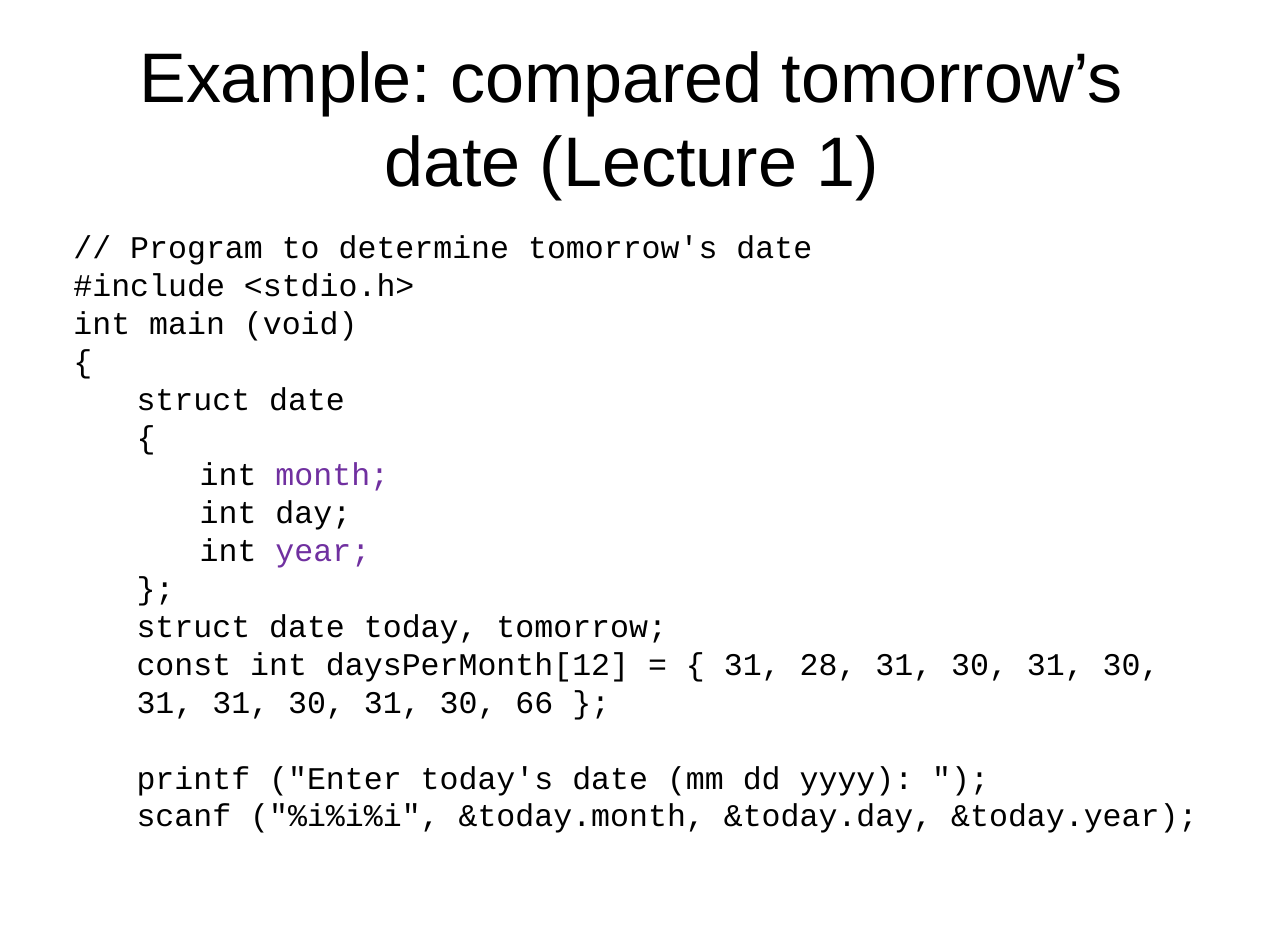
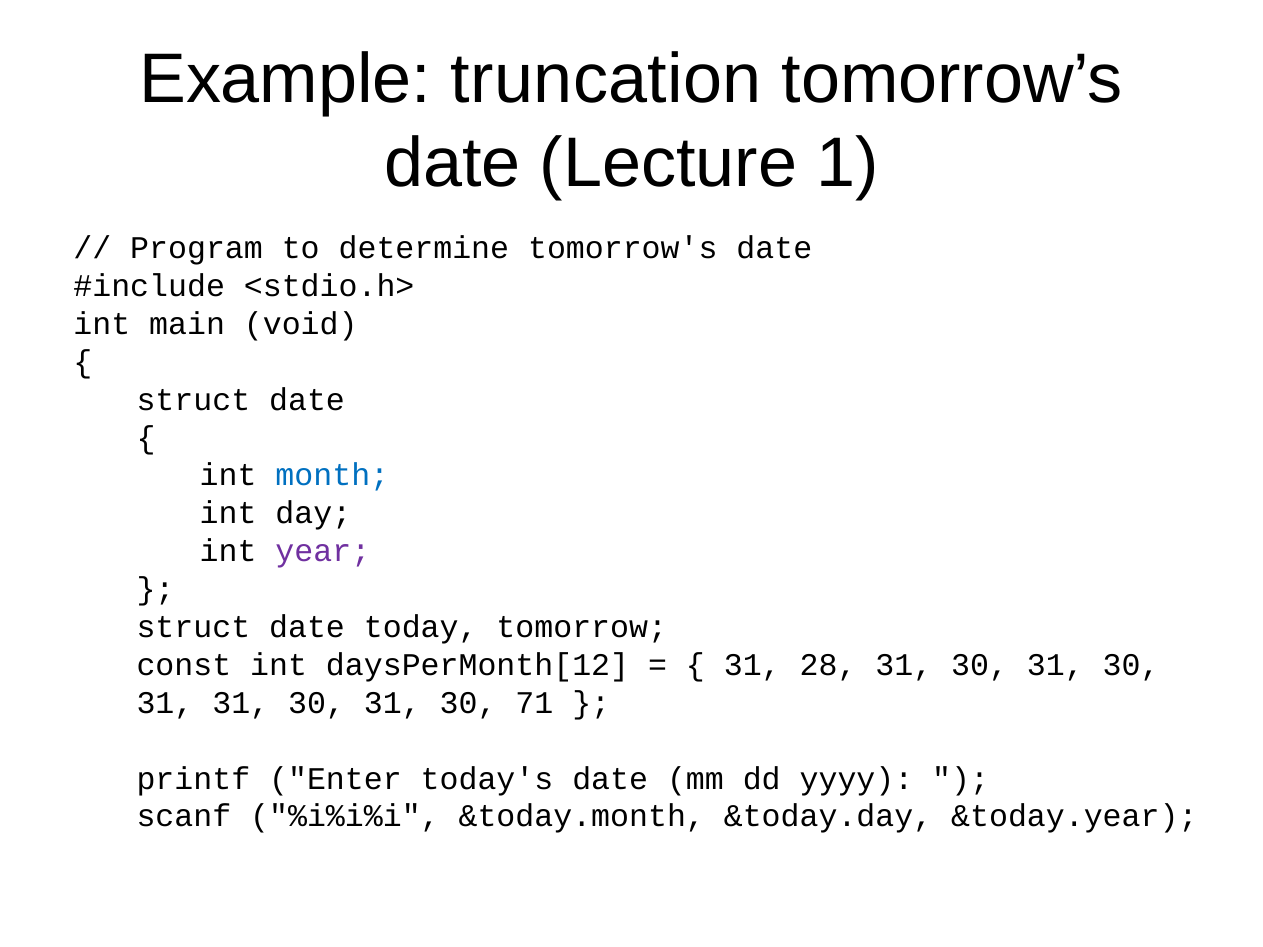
compared: compared -> truncation (606, 80)
month colour: purple -> blue (332, 476)
66: 66 -> 71 (534, 703)
